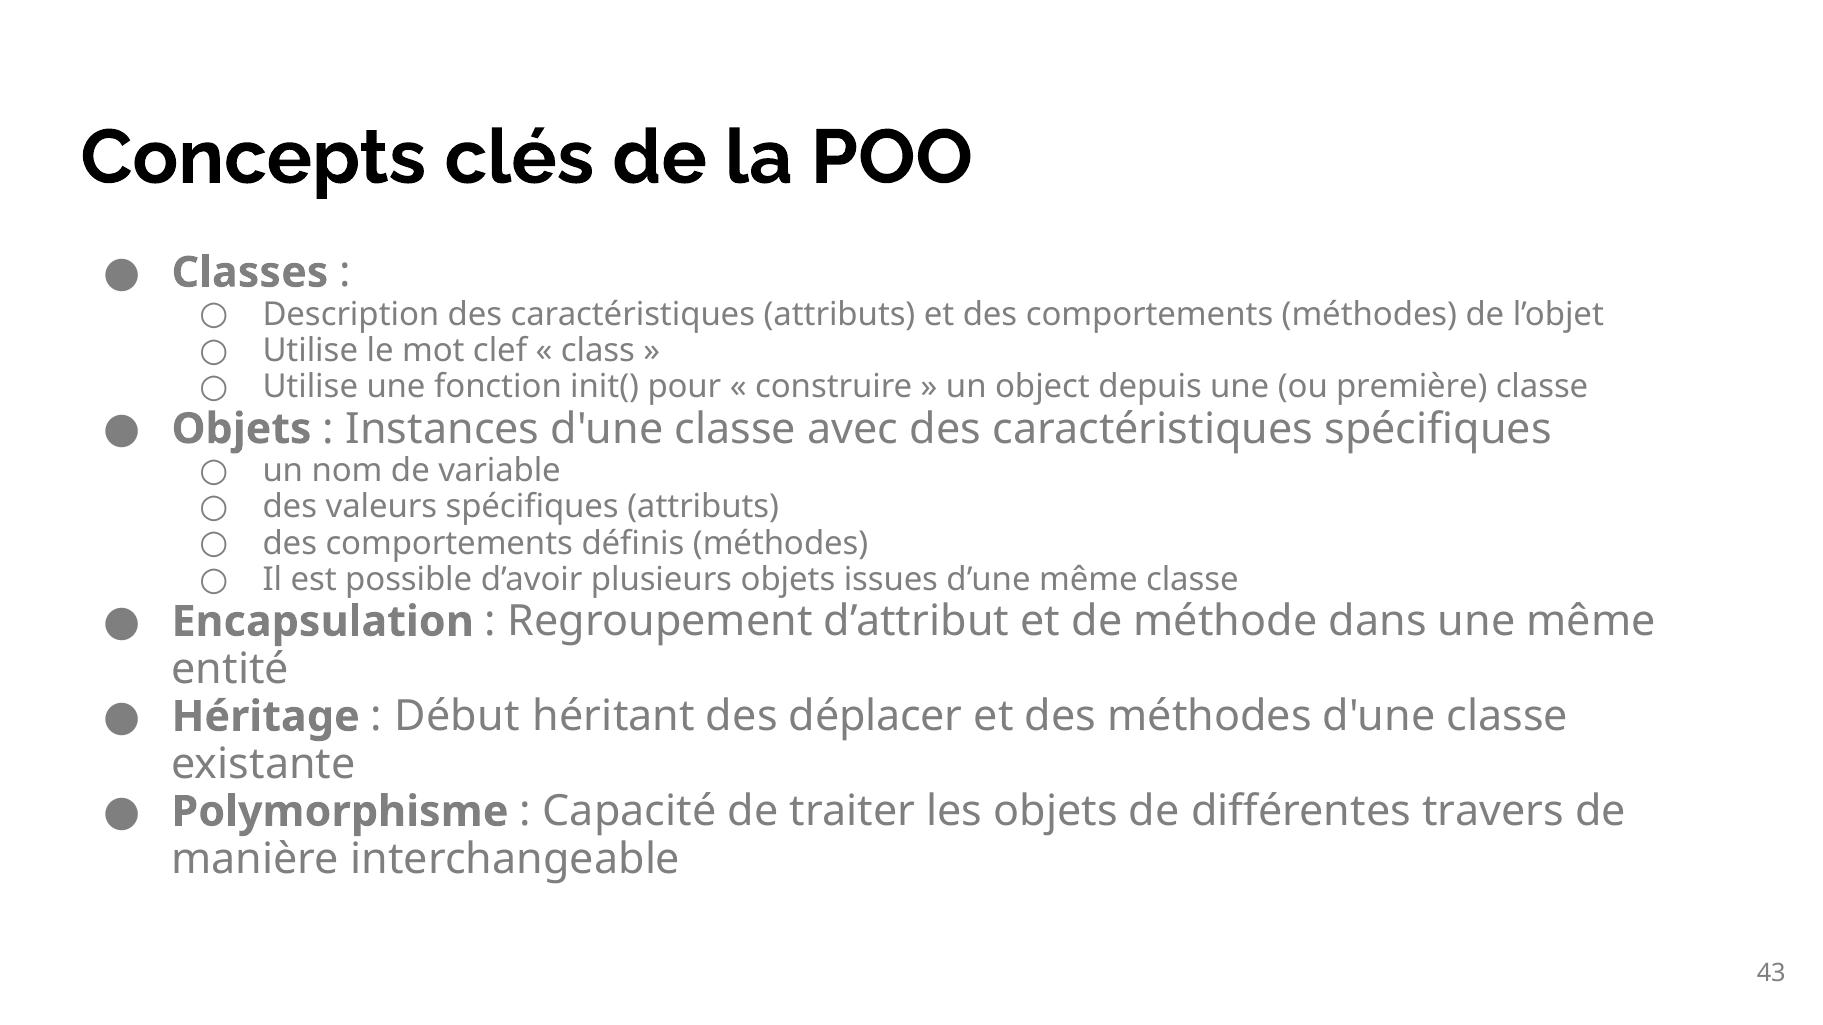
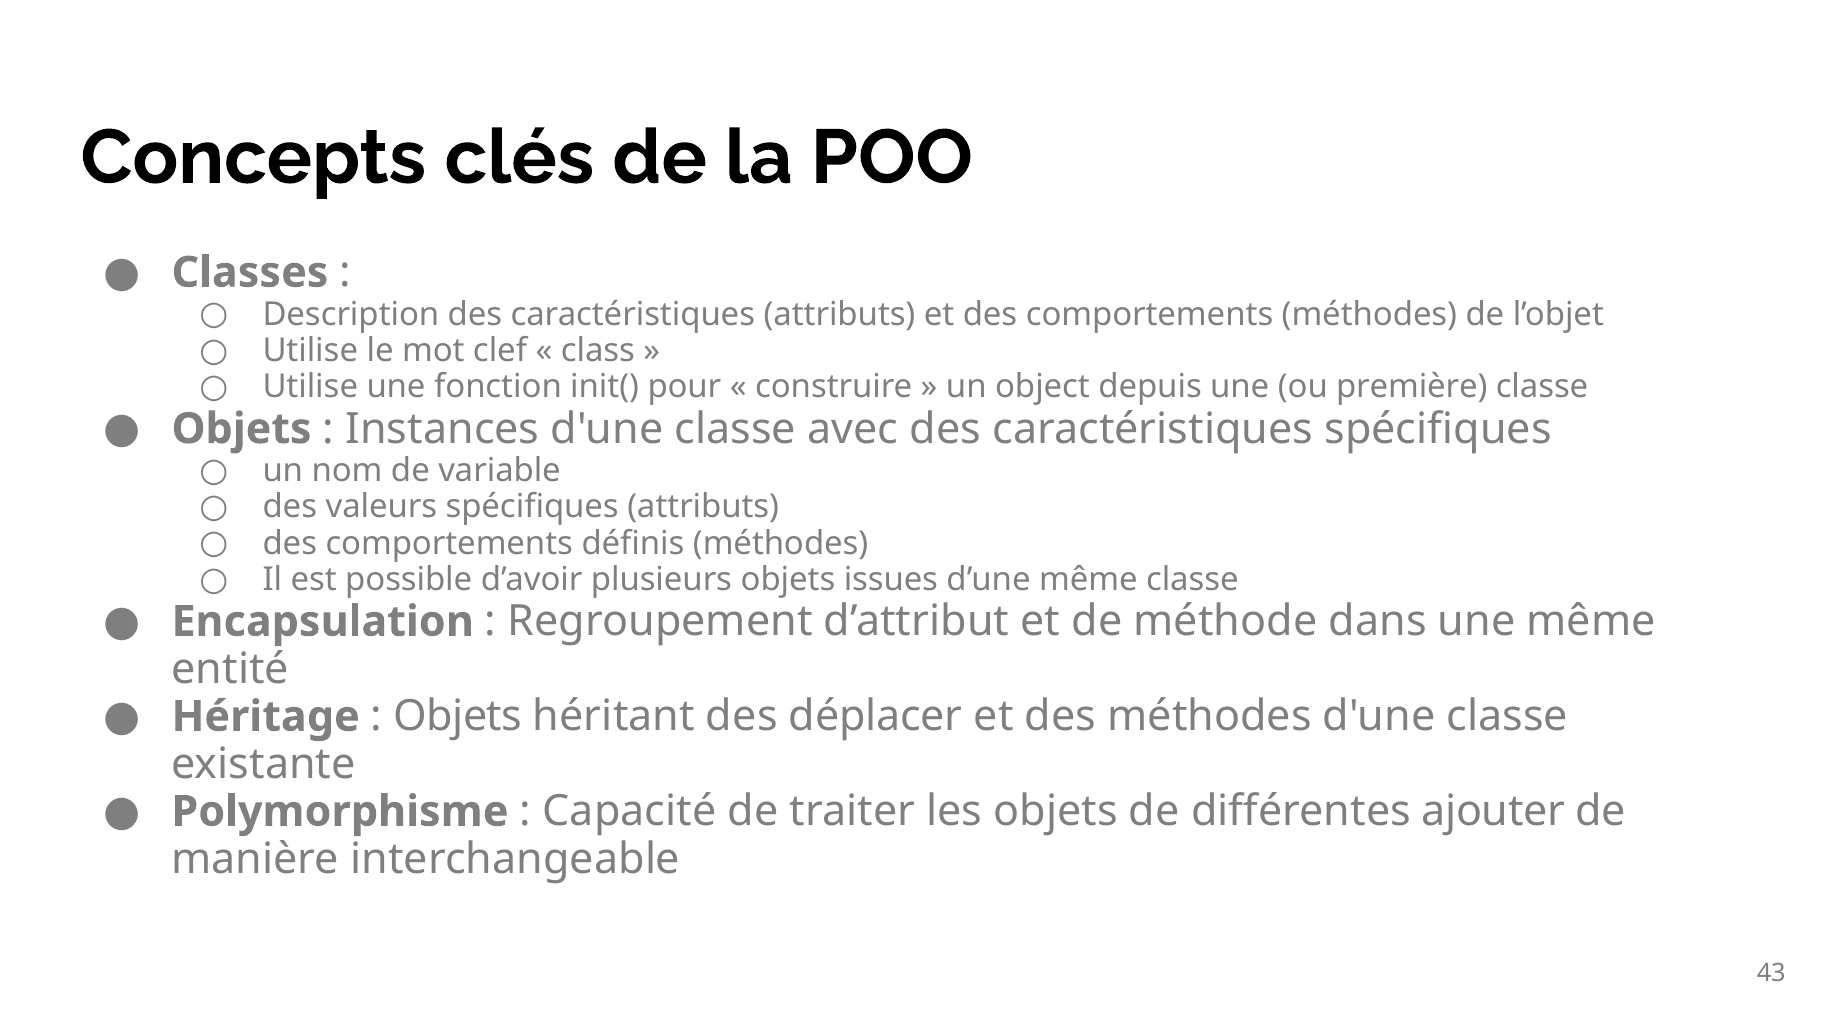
Début: Début -> Objets (458, 717)
travers: travers -> ajouter (1493, 812)
